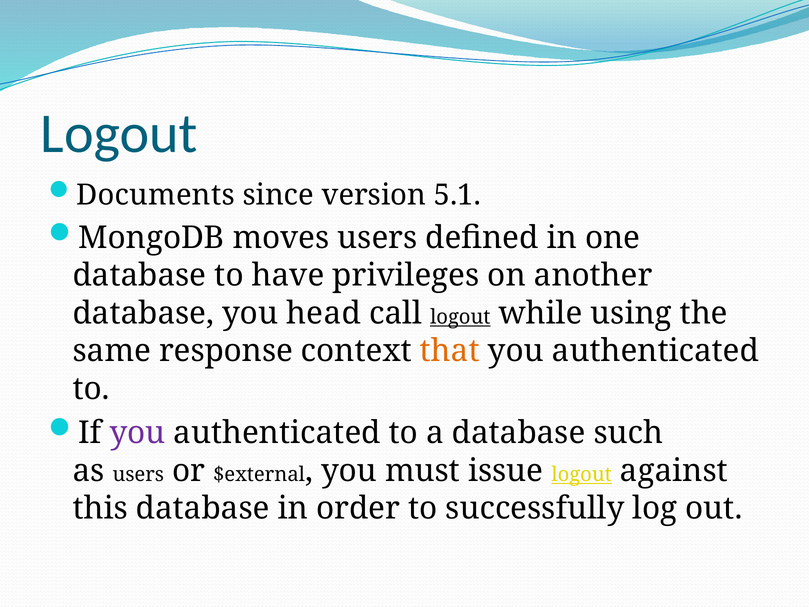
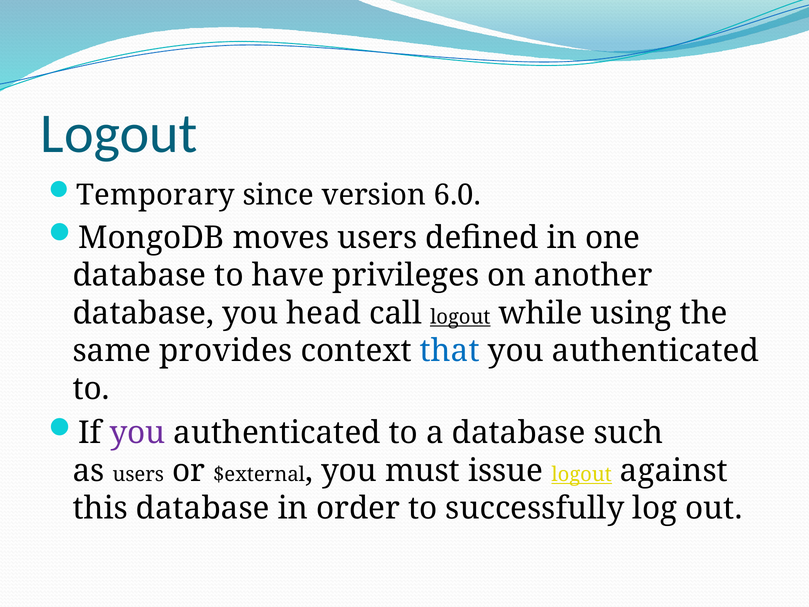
Documents: Documents -> Temporary (155, 195)
5.1: 5.1 -> 6.0 (457, 195)
response: response -> provides (226, 351)
that colour: orange -> blue (450, 351)
